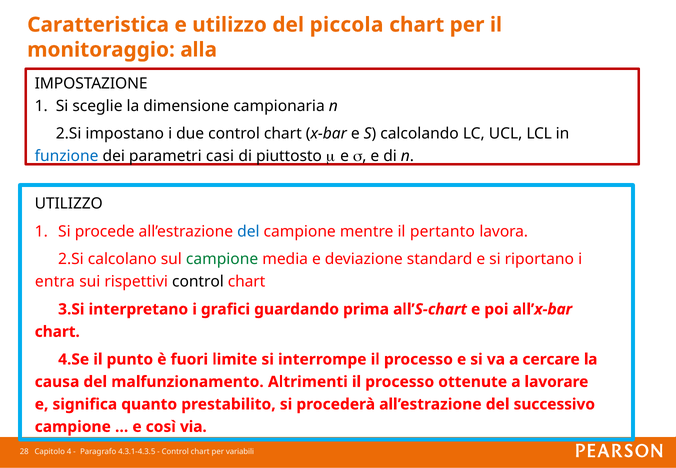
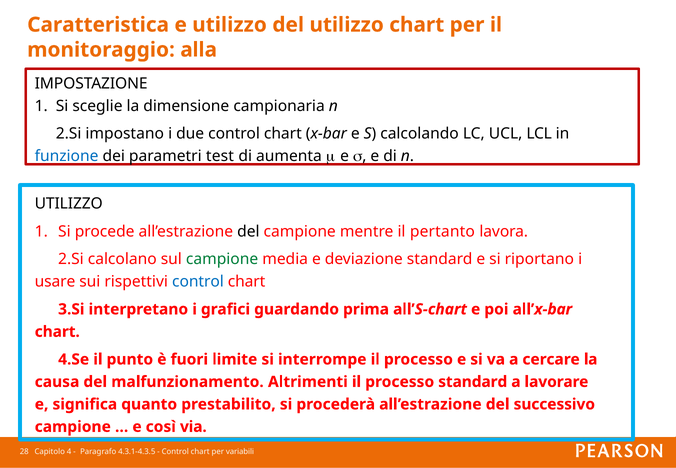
del piccola: piccola -> utilizzo (347, 25)
casi: casi -> test (220, 156)
piuttosto: piuttosto -> aumenta (289, 156)
del colour: blue -> black (248, 231)
entra: entra -> usare (55, 282)
control colour: black -> blue (198, 282)
processo ottenute: ottenute -> standard (473, 382)
